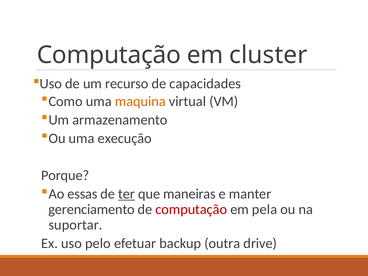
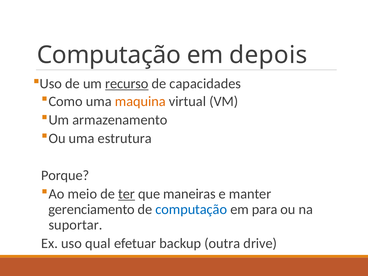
cluster: cluster -> depois (268, 55)
recurso underline: none -> present (127, 84)
execução: execução -> estrutura (125, 138)
essas: essas -> meio (82, 194)
computação colour: red -> blue (191, 209)
pela: pela -> para (265, 209)
pelo: pelo -> qual (98, 243)
